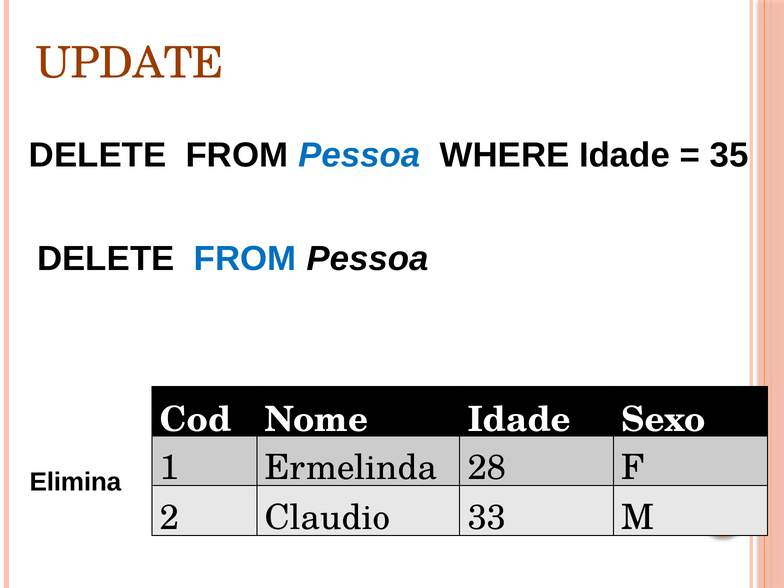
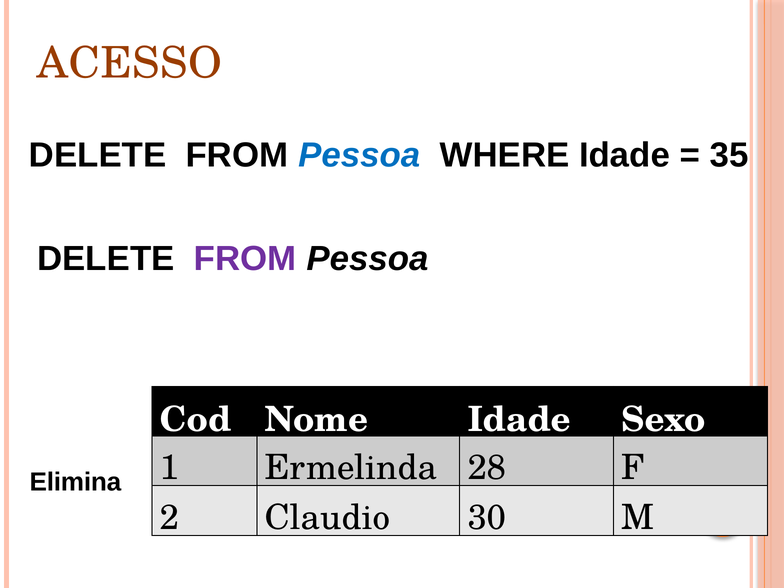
UPDATE: UPDATE -> ACESSO (129, 63)
FROM colour: blue -> purple (245, 259)
33: 33 -> 30 (487, 518)
